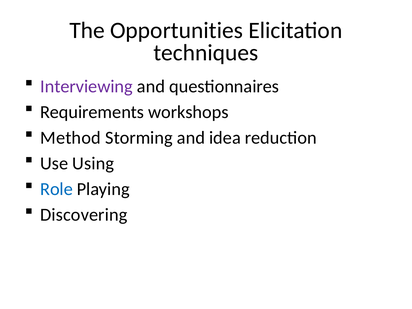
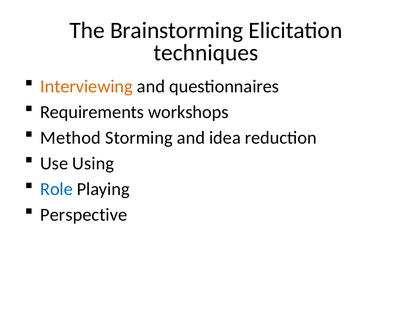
Opportunities: Opportunities -> Brainstorming (177, 30)
Interviewing colour: purple -> orange (87, 86)
Discovering: Discovering -> Perspective (84, 215)
